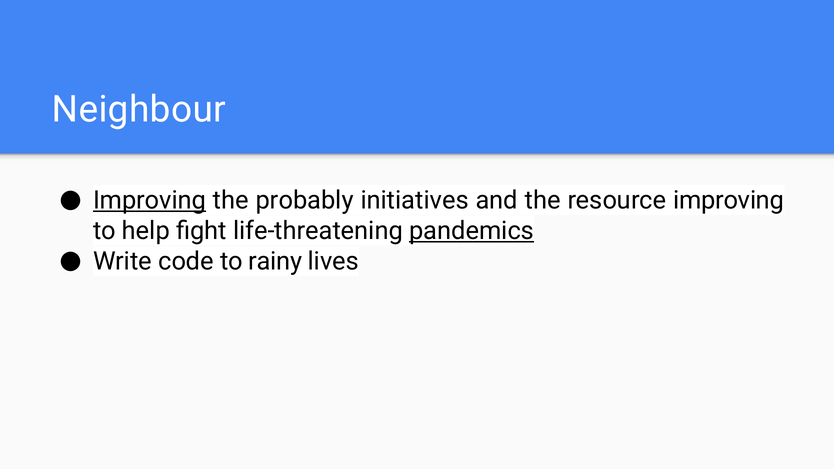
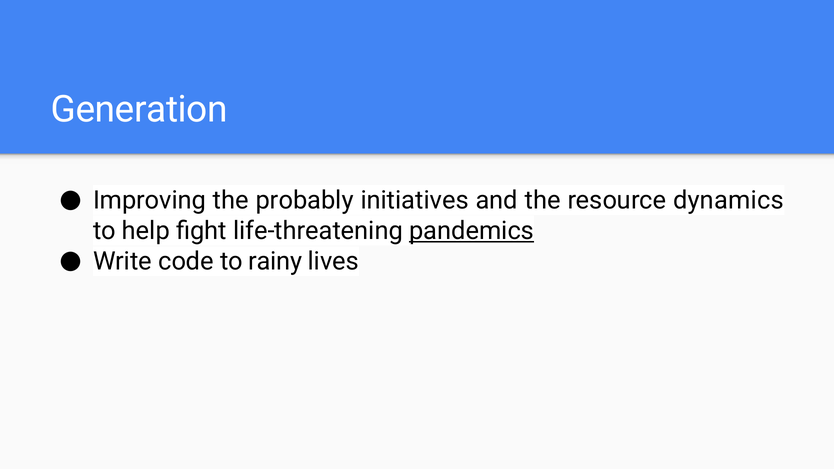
Neighbour: Neighbour -> Generation (139, 109)
Improving underline: present -> none (150, 200)
resource improving: improving -> dynamics (728, 200)
